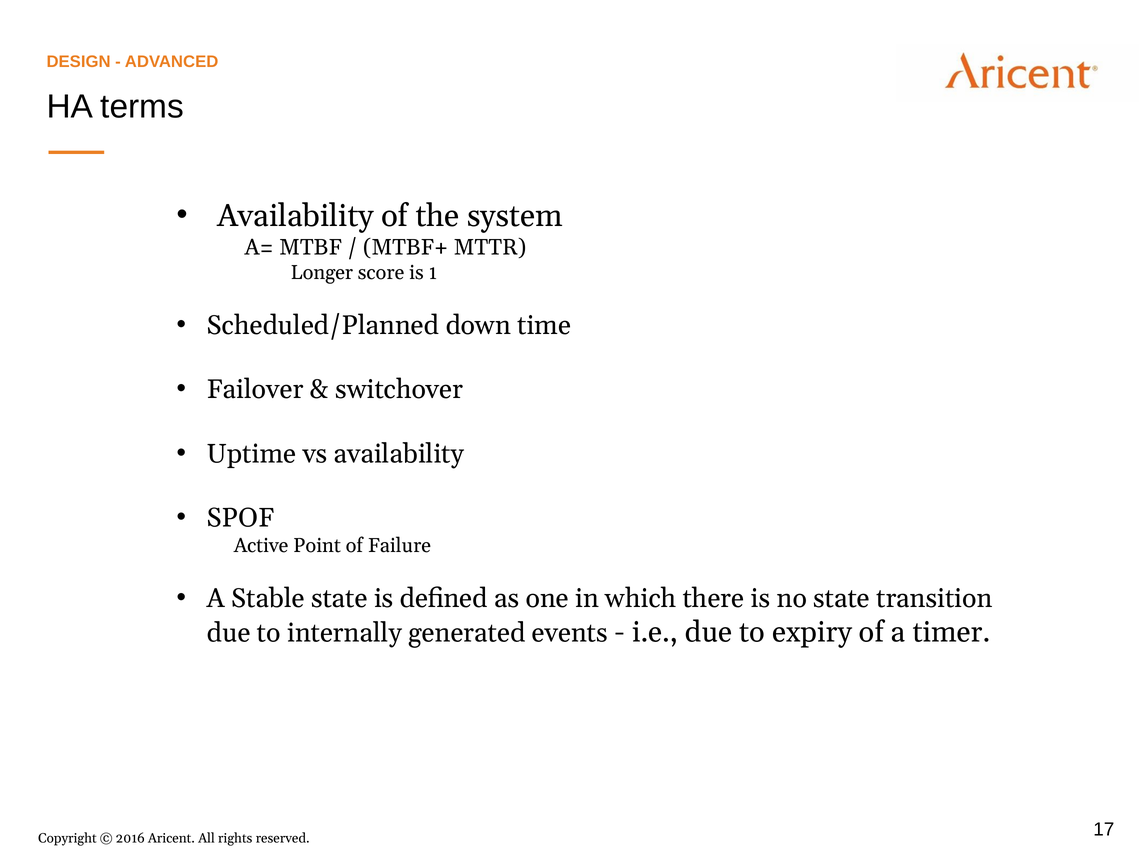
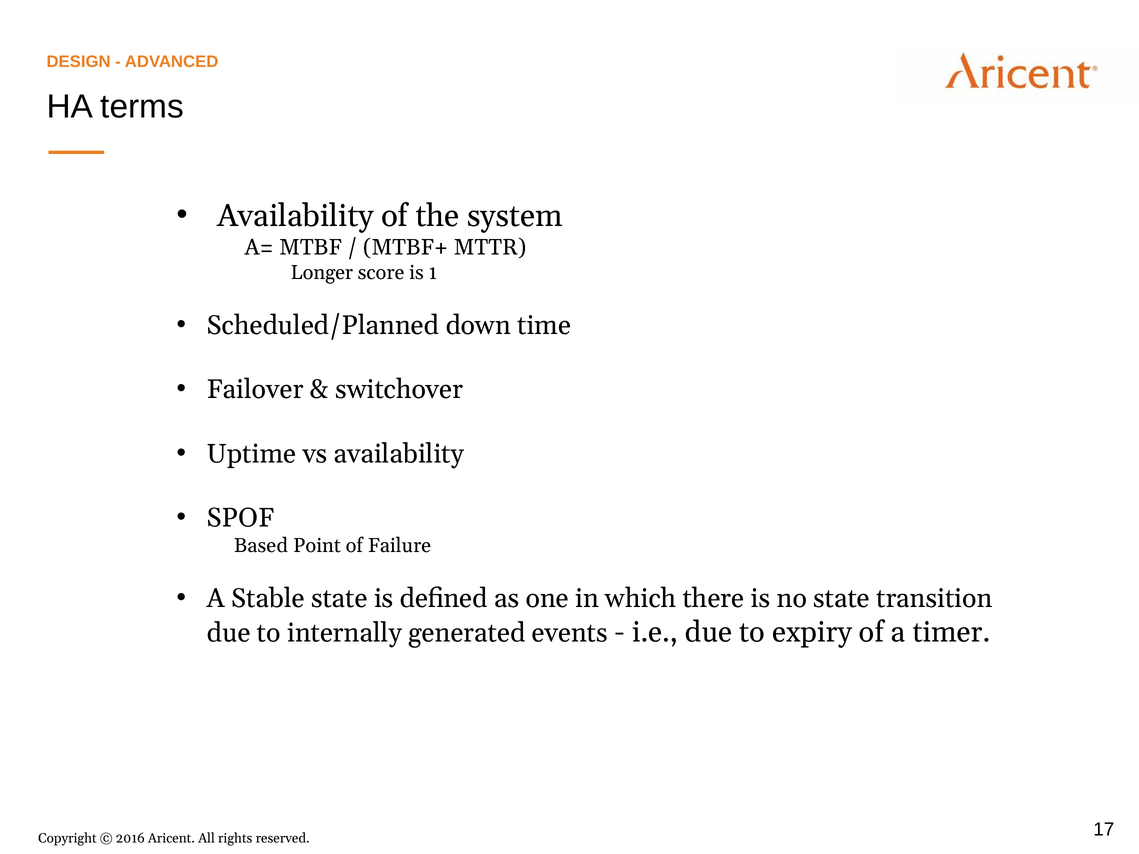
Active: Active -> Based (261, 546)
